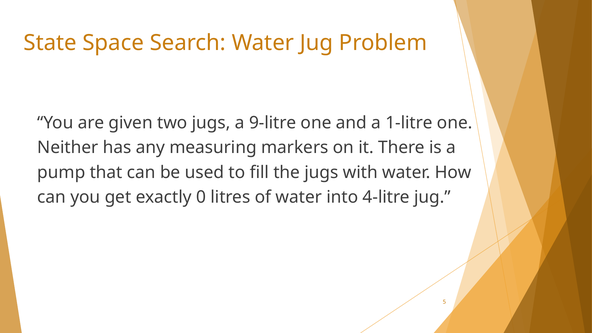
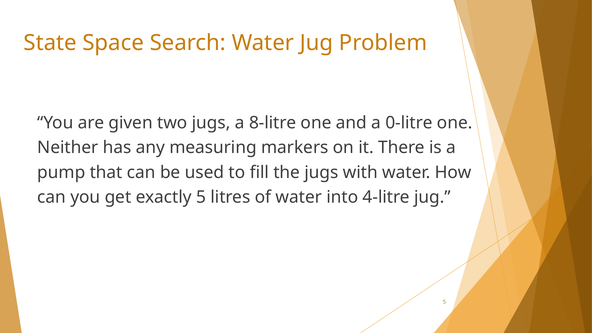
9-litre: 9-litre -> 8-litre (273, 123)
1-litre: 1-litre -> 0-litre (409, 123)
exactly 0: 0 -> 5 (201, 197)
